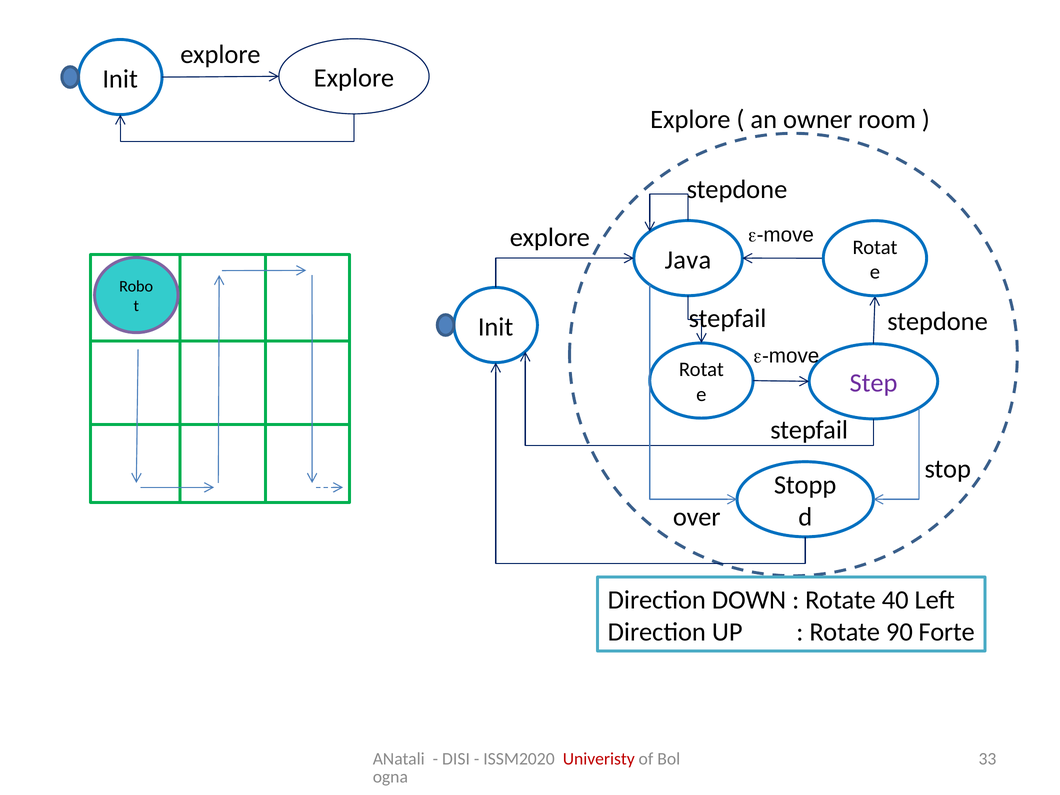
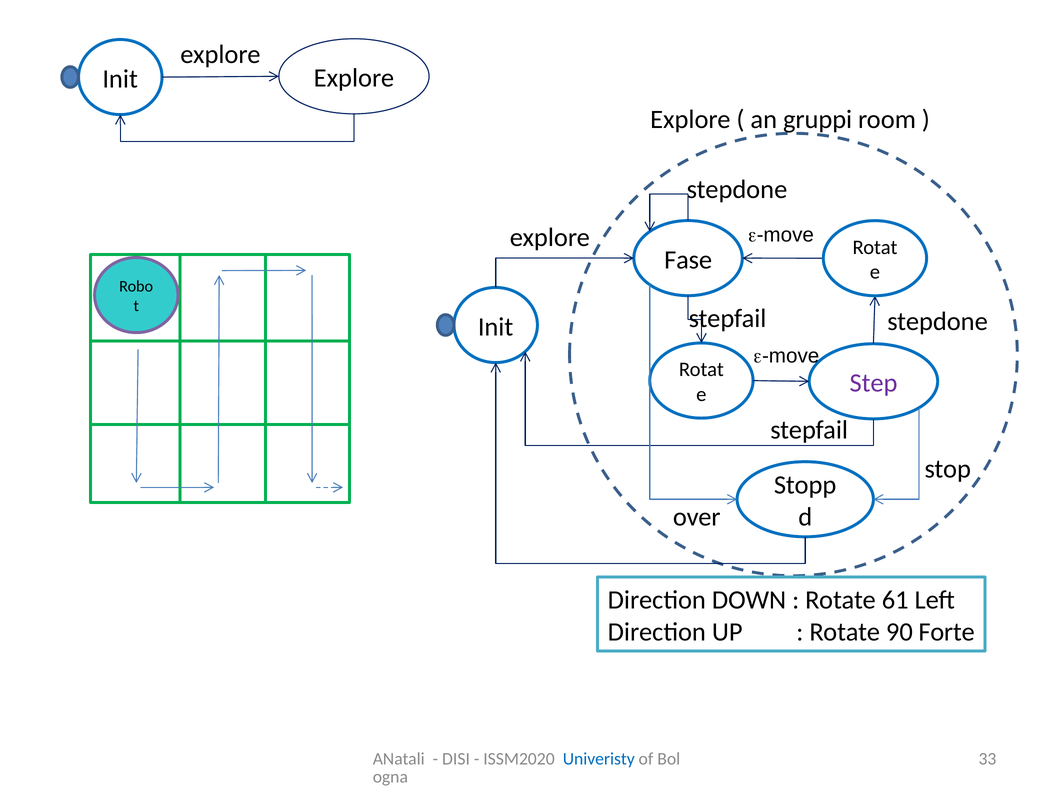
owner: owner -> gruppi (818, 119)
Java: Java -> Fase (688, 260)
40: 40 -> 61 (895, 600)
Univeristy colour: red -> blue (599, 759)
